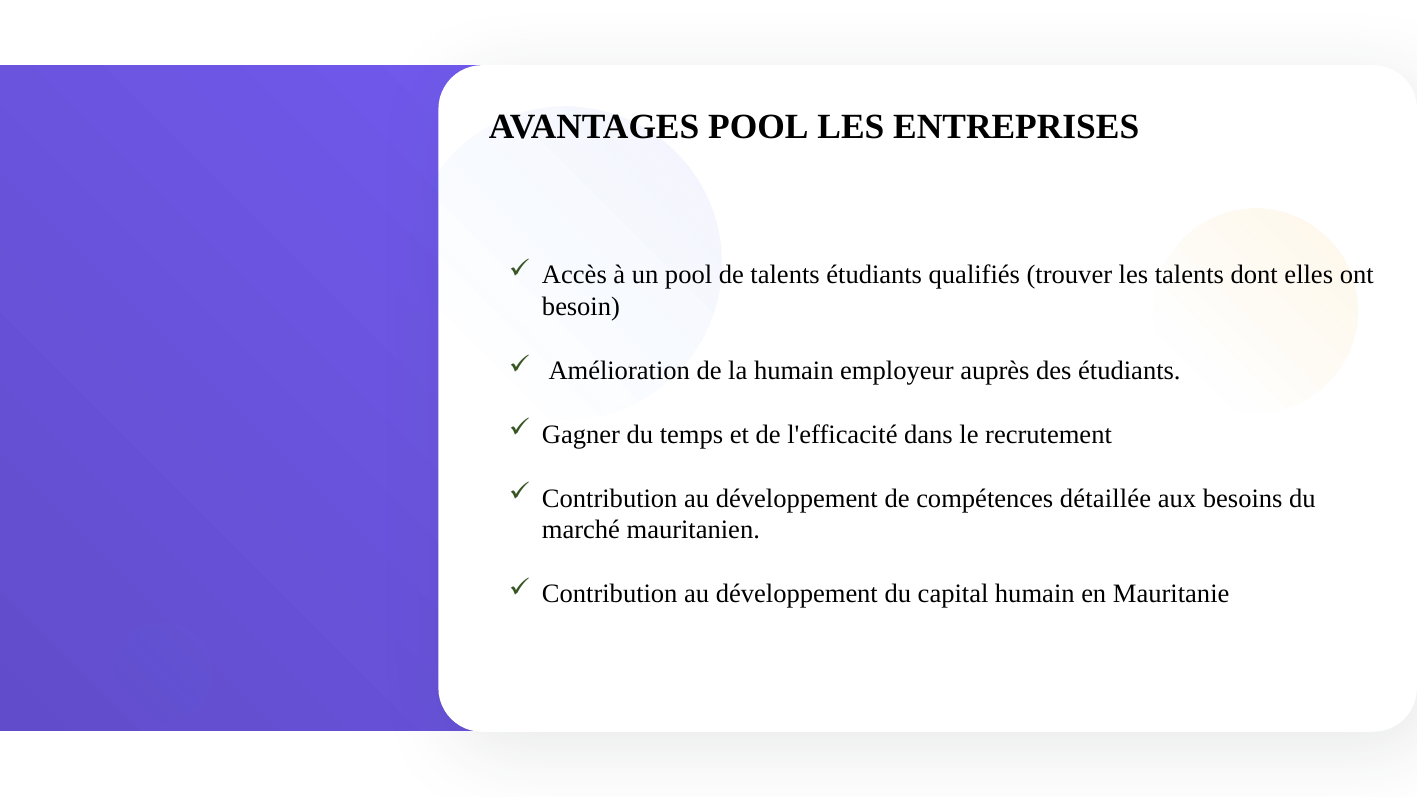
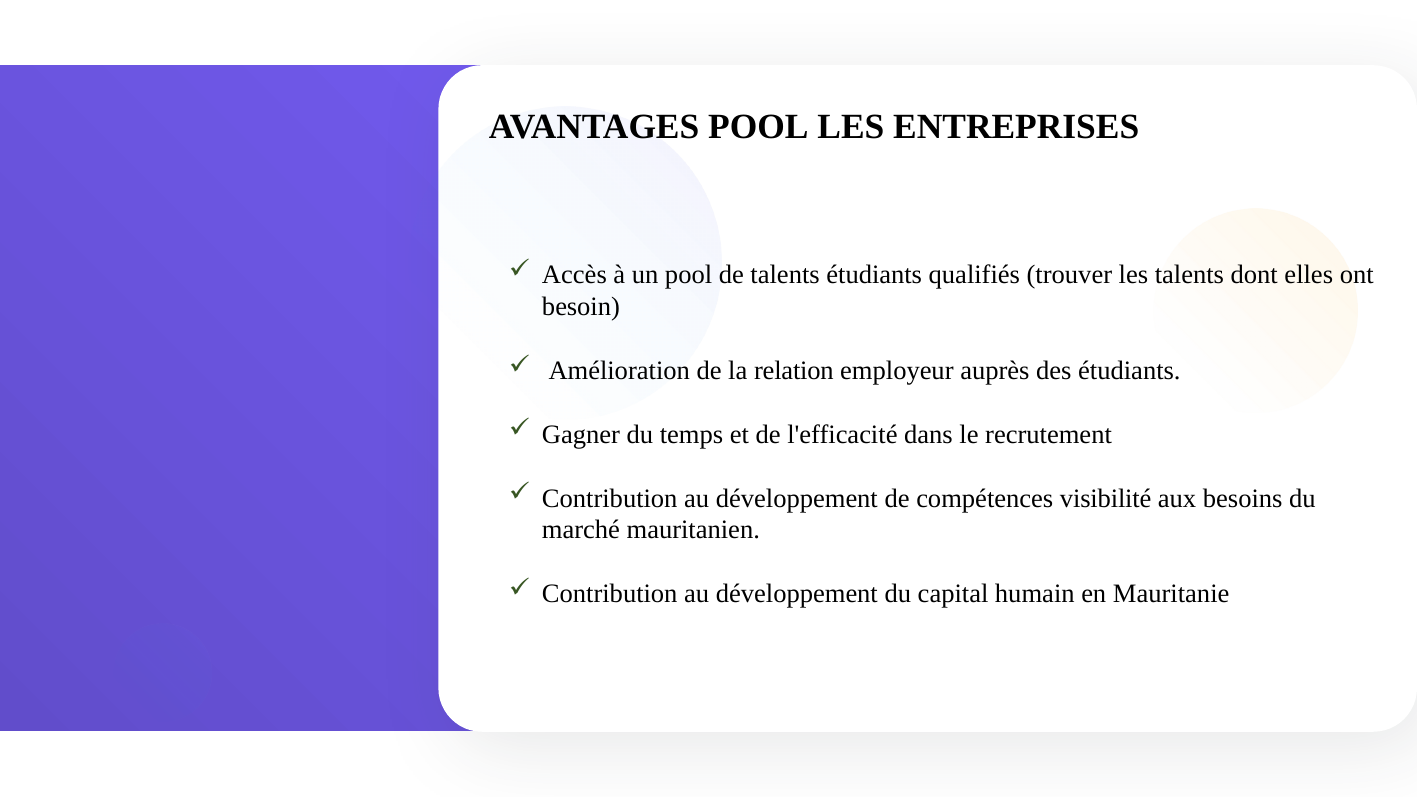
la humain: humain -> relation (794, 371)
détaillée: détaillée -> visibilité (1106, 498)
